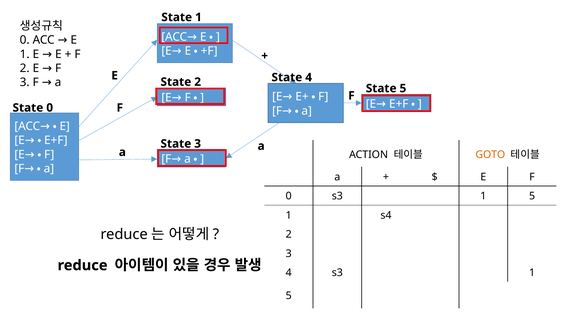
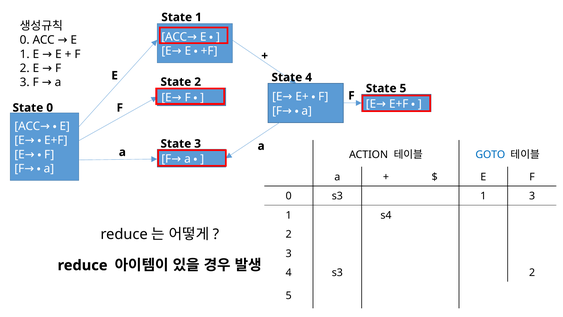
GOTO colour: orange -> blue (490, 154)
0 s3 1 5: 5 -> 3 (532, 196)
4 s3 1: 1 -> 2 (532, 272)
